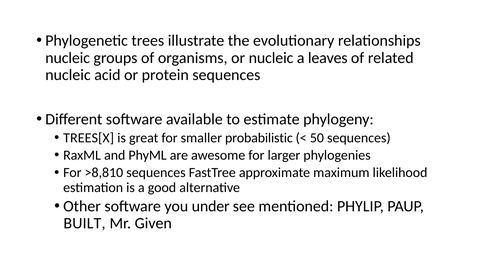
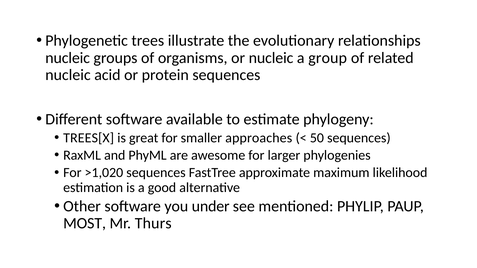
leaves: leaves -> group (328, 58)
probabilistic: probabilistic -> approaches (259, 138)
>8,810: >8,810 -> >1,020 (104, 173)
BUILT: BUILT -> MOST (85, 224)
Given: Given -> Thurs (153, 224)
